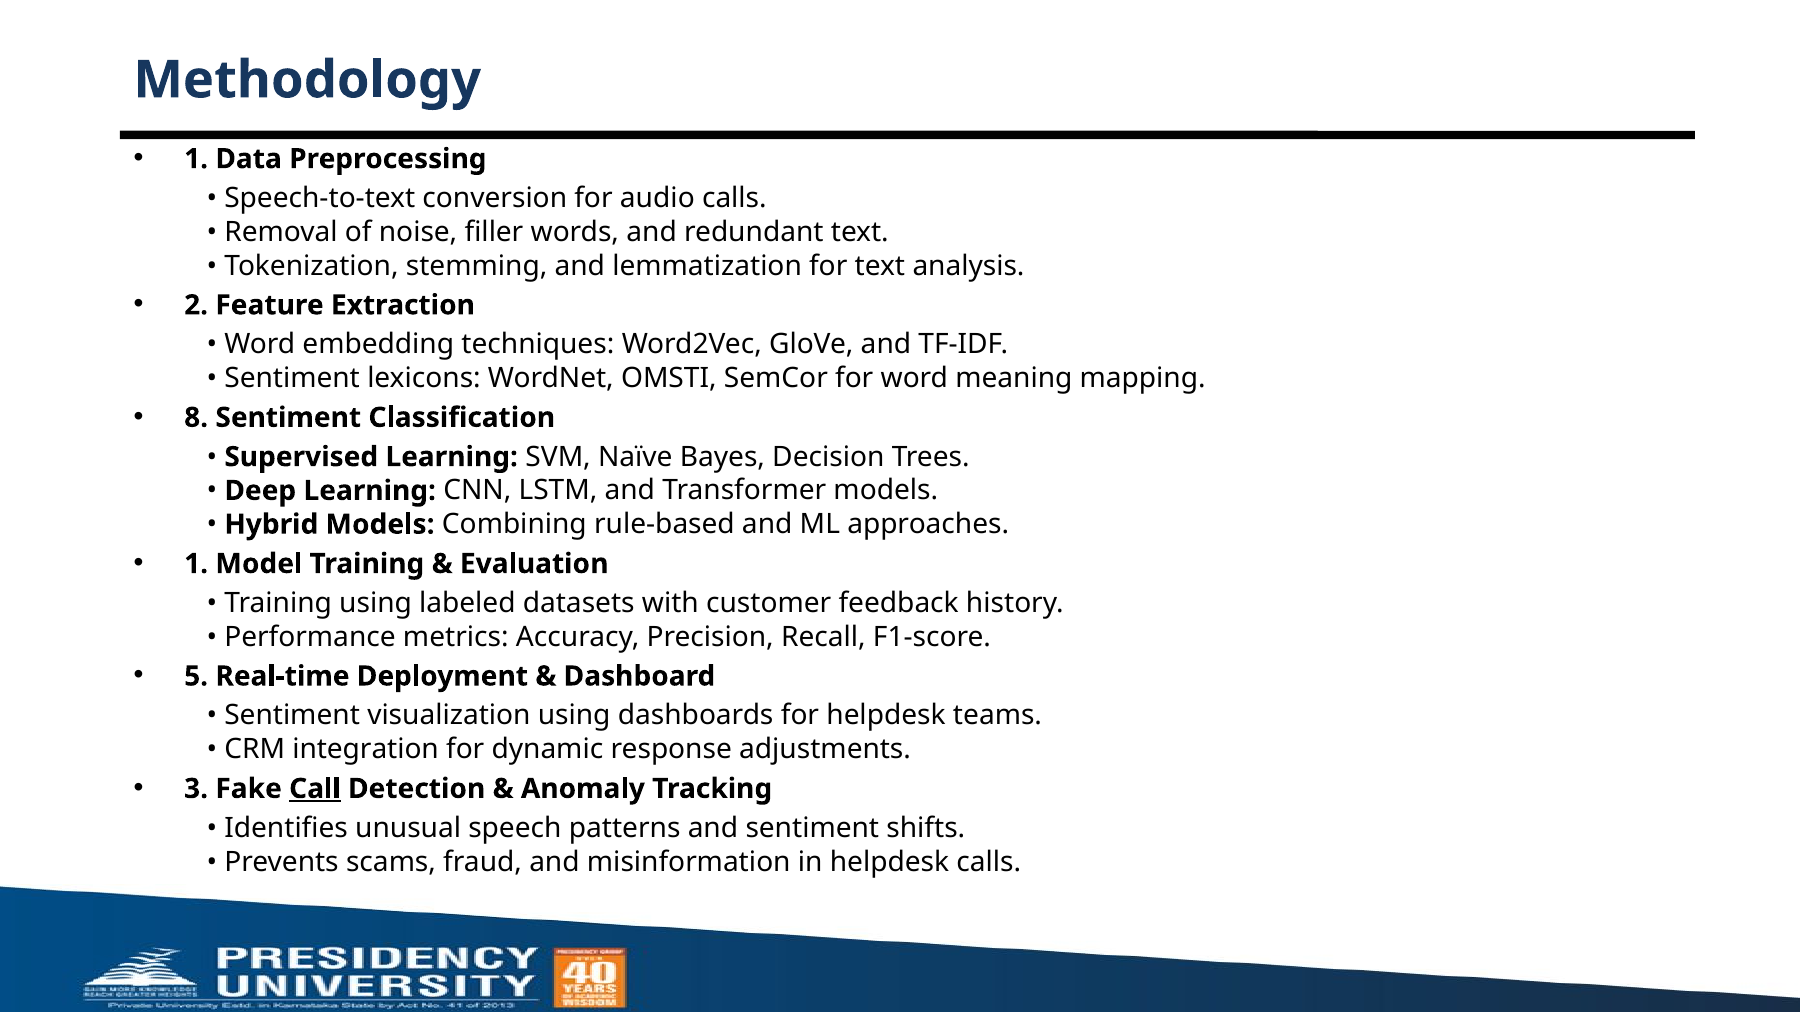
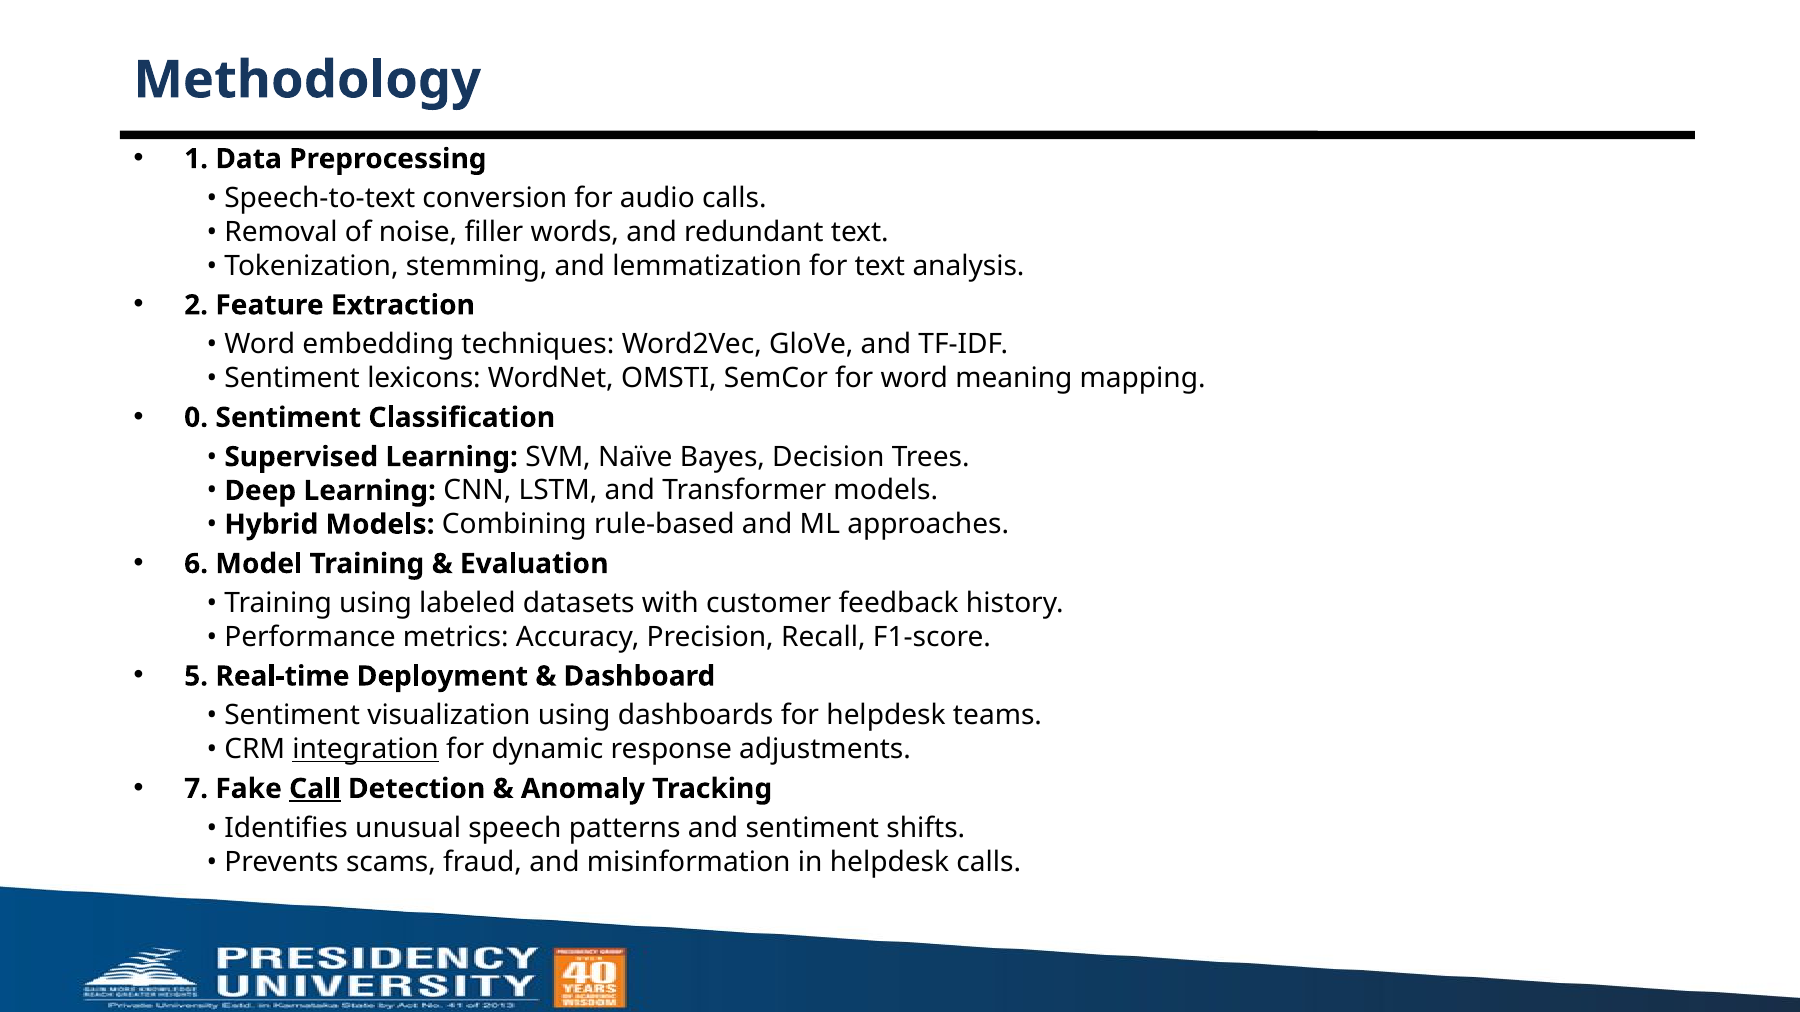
8: 8 -> 0 (196, 418)
1: 1 -> 6 (196, 564)
integration underline: none -> present (366, 750)
3: 3 -> 7 (196, 789)
